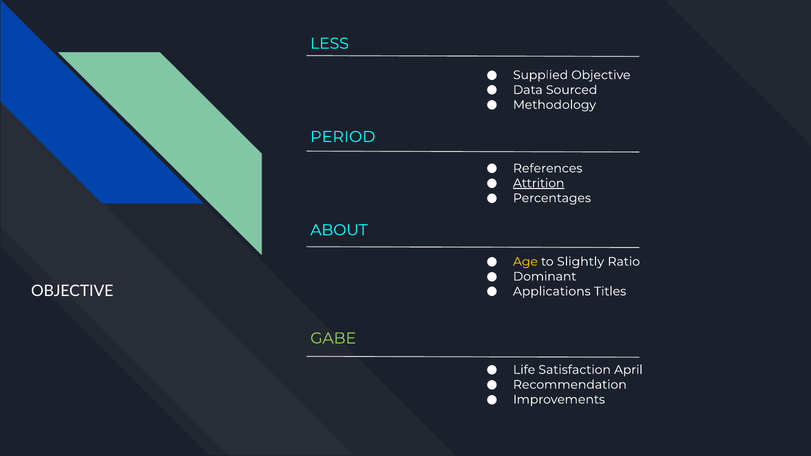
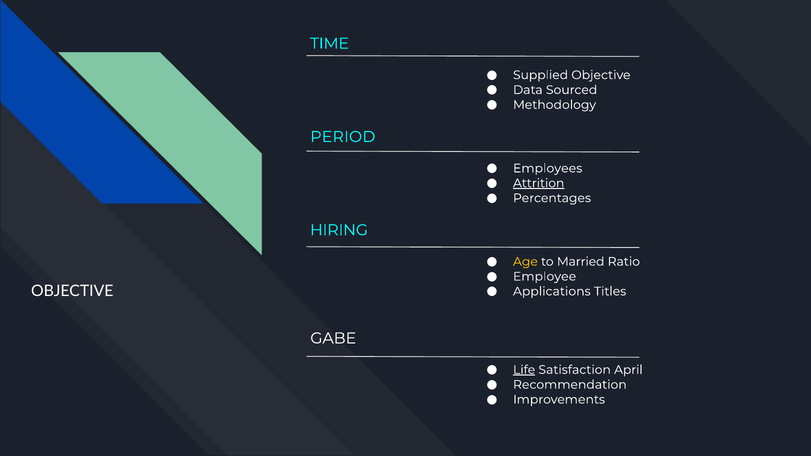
LESS: LESS -> TIME (329, 44)
References: References -> Employees (548, 168)
ABOUT: ABOUT -> HIRING (339, 230)
Slightly: Slightly -> Married (581, 262)
Dominant: Dominant -> Employee (545, 277)
GABE colour: light green -> white (333, 338)
Life underline: none -> present (524, 370)
